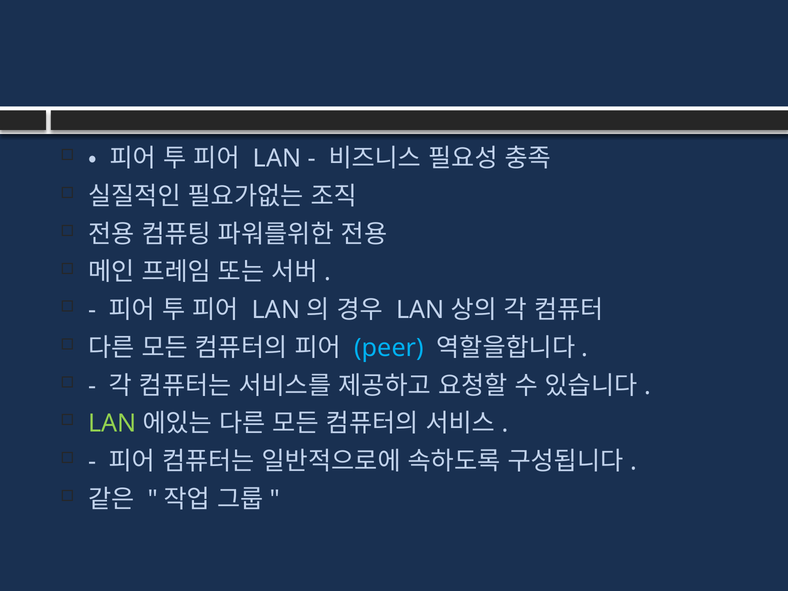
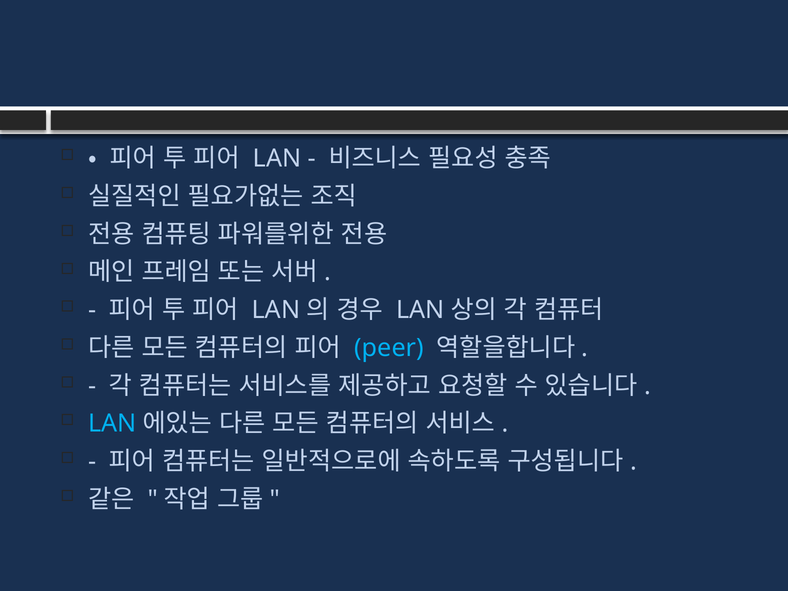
LAN colour: light green -> light blue (112, 424)
